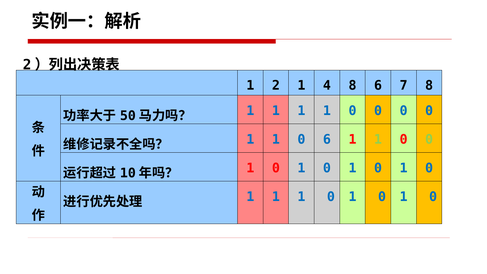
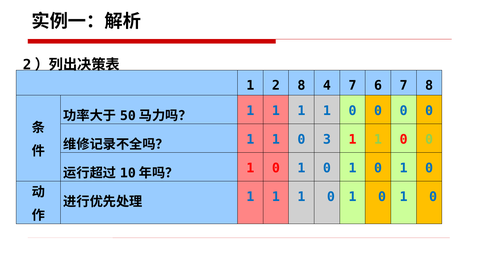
2 1: 1 -> 8 (301, 86)
4 8: 8 -> 7 (353, 86)
0 6: 6 -> 3 (327, 139)
